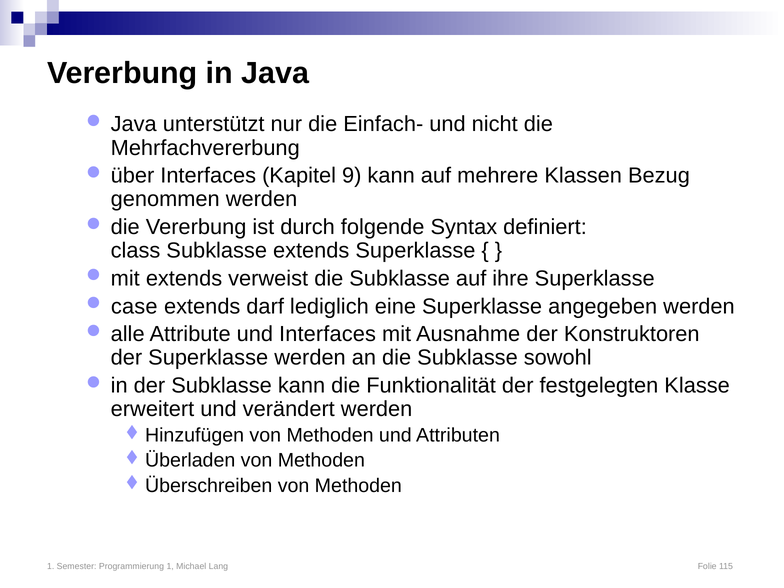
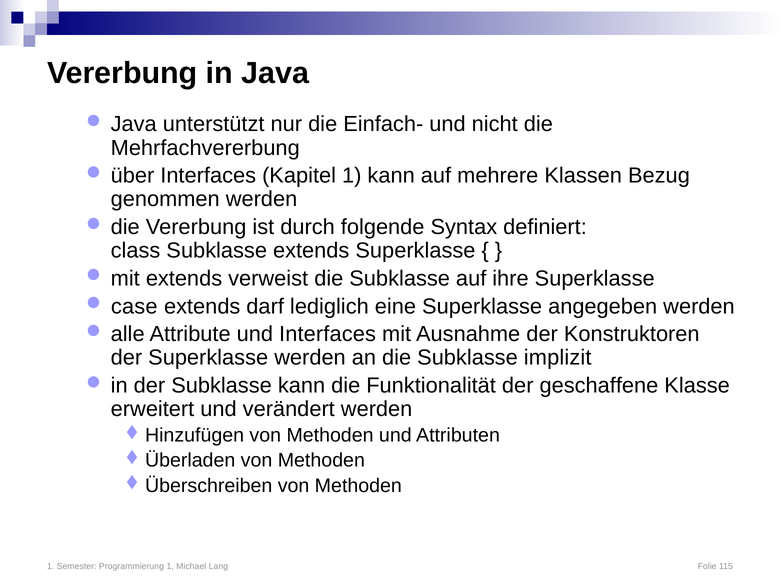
Kapitel 9: 9 -> 1 (352, 176)
sowohl: sowohl -> implizit (558, 358)
festgelegten: festgelegten -> geschaffene (599, 386)
